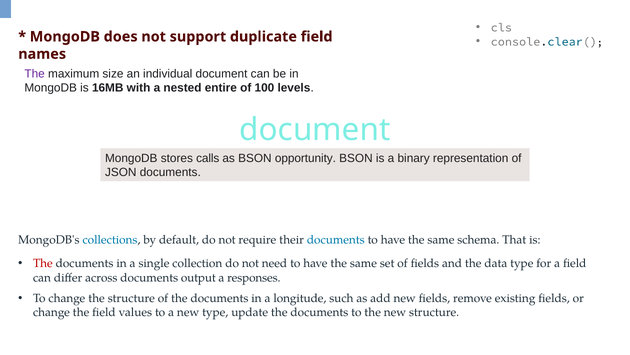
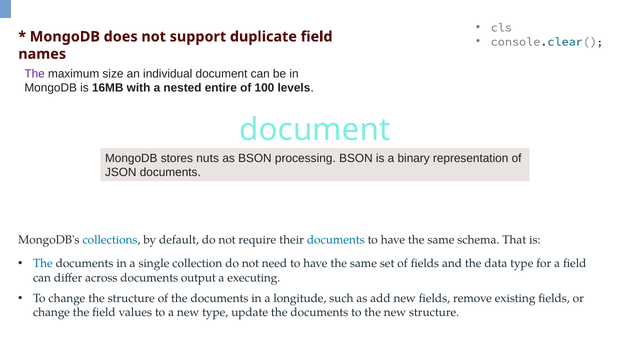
calls: calls -> nuts (208, 158)
opportunity: opportunity -> processing (305, 158)
The colour: red -> blue (43, 263)
responses: responses -> executing (254, 277)
